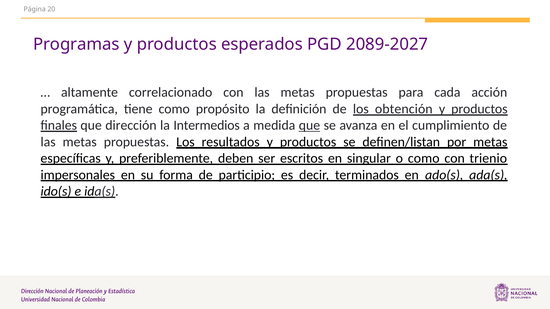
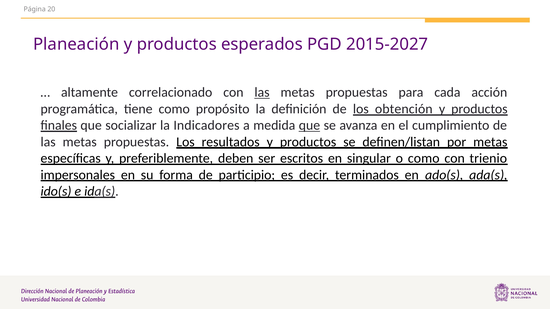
Programas: Programas -> Planeación (76, 44)
2089-2027: 2089-2027 -> 2015-2027 (387, 44)
las underline: none -> present (262, 93)
que dirección: dirección -> socializar (131, 126)
Intermedios: Intermedios -> Indicadores (206, 126)
